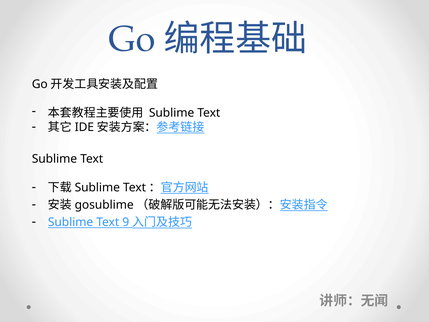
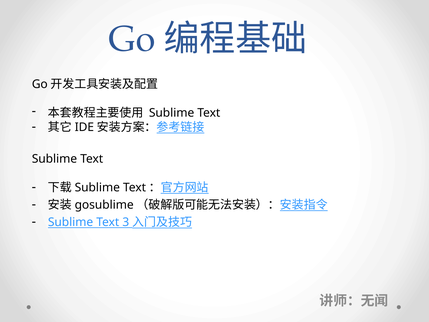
9: 9 -> 3 (126, 222)
